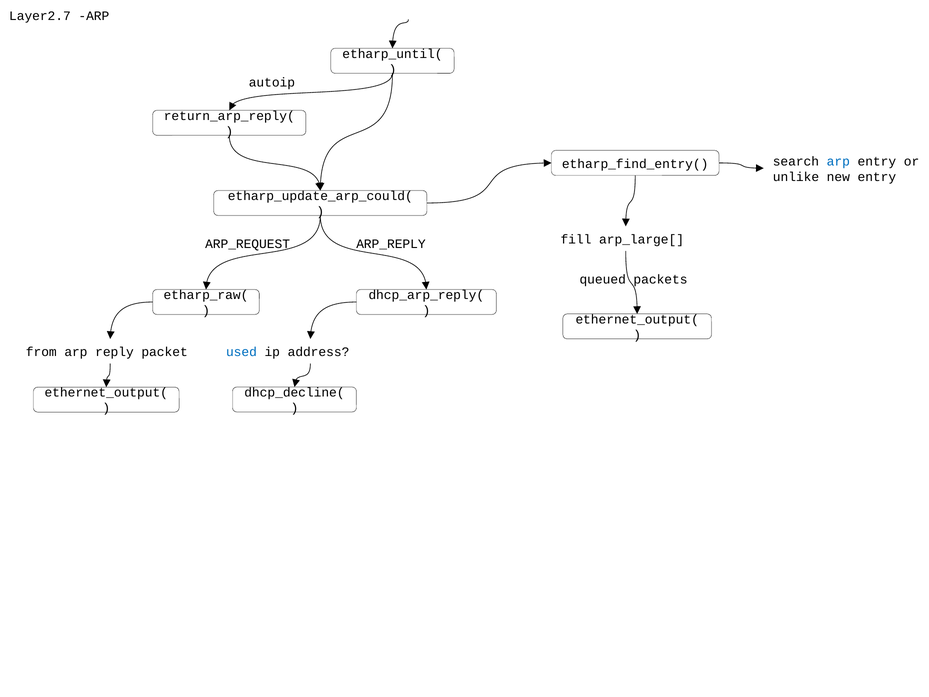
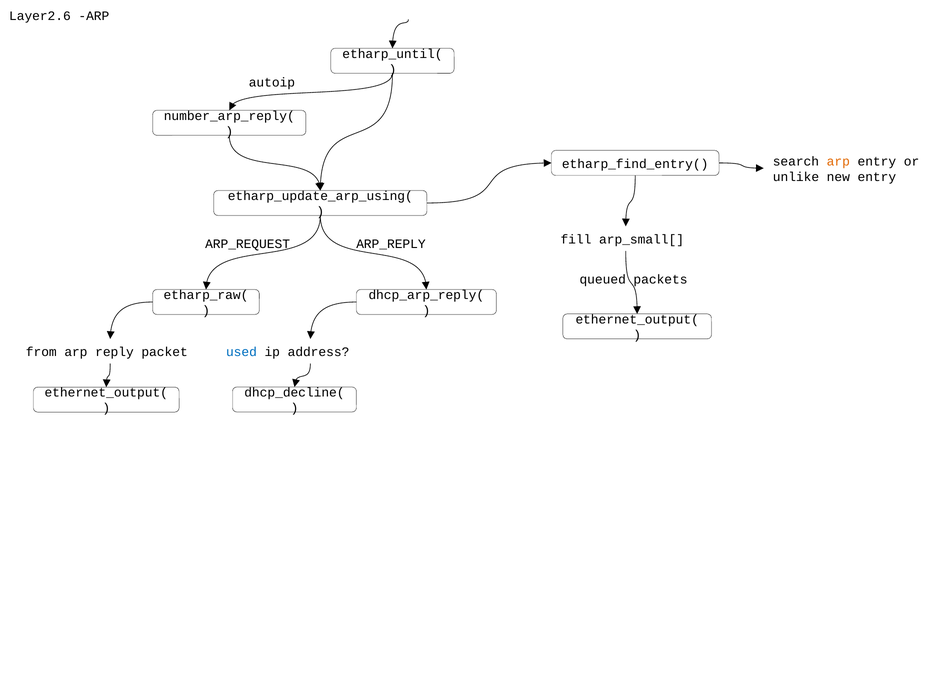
Layer2.7: Layer2.7 -> Layer2.6 (40, 16)
return_arp_reply(: return_arp_reply( -> number_arp_reply( (229, 116)
arp colour: blue -> orange (838, 161)
etharp_update_arp_could(: etharp_update_arp_could( -> etharp_update_arp_using( (320, 196)
arp_large[: arp_large[ -> arp_small[ (642, 239)
